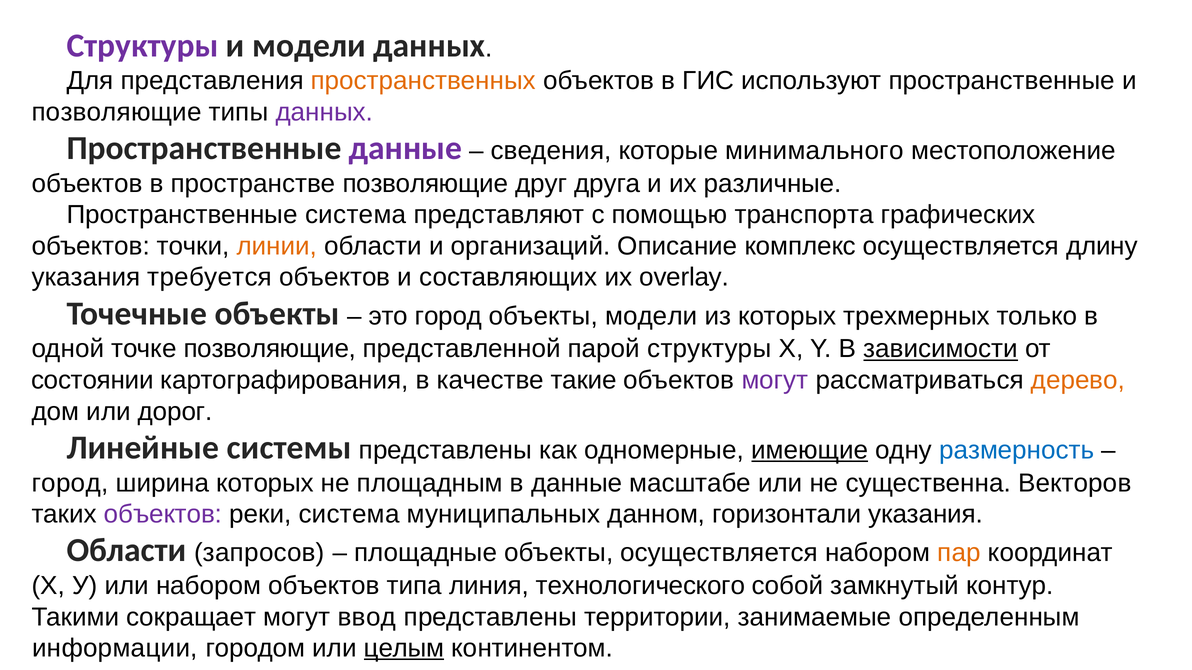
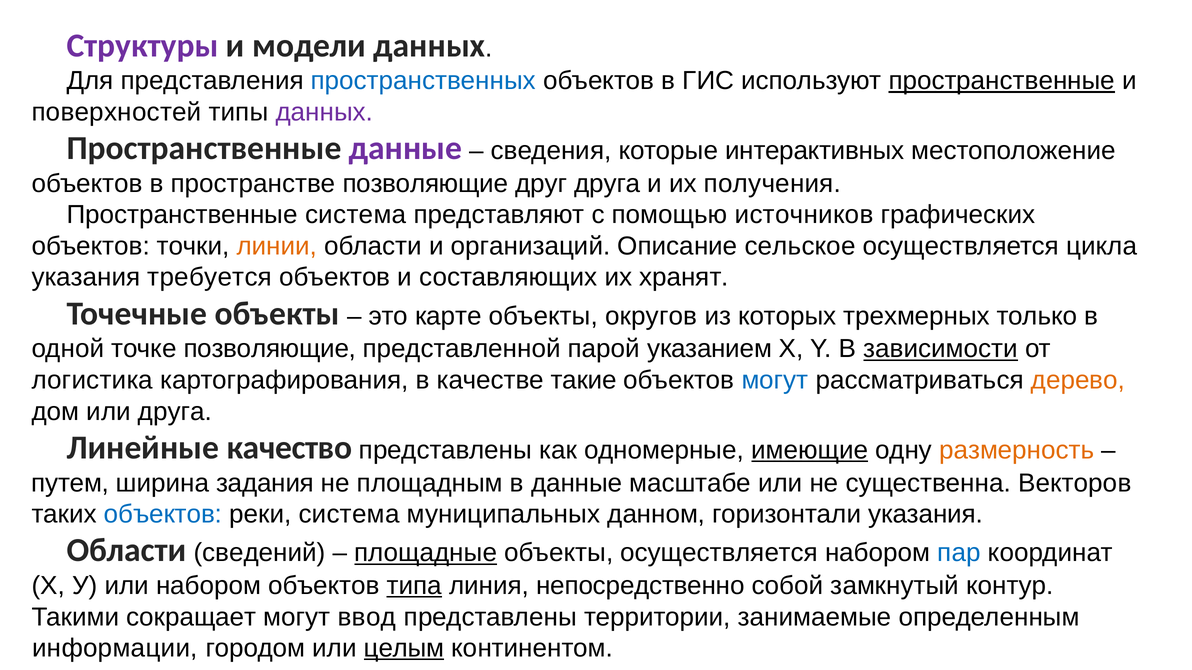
пространственных colour: orange -> blue (423, 81)
пространственные underline: none -> present (1002, 81)
позволяющие: позволяющие -> поверхностей (117, 112)
минимального: минимального -> интерактивных (815, 151)
различные: различные -> получения (772, 184)
транспорта: транспорта -> источников (804, 215)
комплекс: комплекс -> сельское (800, 246)
длину: длину -> цикла (1102, 246)
overlay: overlay -> хранят (684, 278)
это город: город -> карте (448, 316)
объекты модели: модели -> округов (651, 316)
парой структуры: структуры -> указанием (710, 349)
состоянии: состоянии -> логистика (92, 380)
могут colour: purple -> blue (775, 380)
или дорог: дорог -> друга (175, 412)
системы: системы -> качество (289, 448)
размерность colour: blue -> orange (1017, 450)
город: город -> путем (70, 483)
ширина которых: которых -> задания (265, 483)
объектов colour: purple -> blue (163, 515)
запросов: запросов -> сведений (259, 553)
площадные underline: none -> present (426, 553)
пар colour: orange -> blue (959, 553)
типа underline: none -> present (414, 586)
технологического: технологического -> непосредственно (640, 586)
